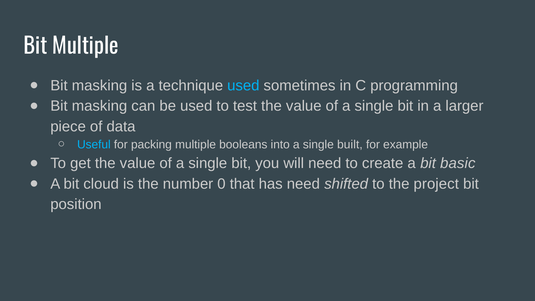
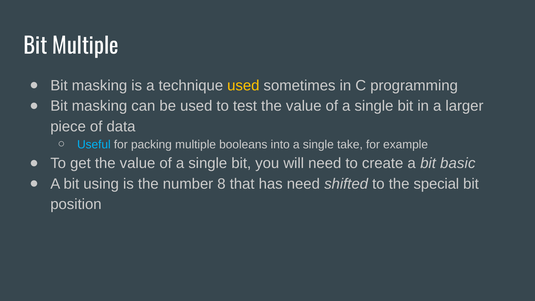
used colour: light blue -> yellow (243, 85)
built: built -> take (350, 144)
cloud: cloud -> using (101, 184)
0: 0 -> 8 (221, 184)
project: project -> special (436, 184)
